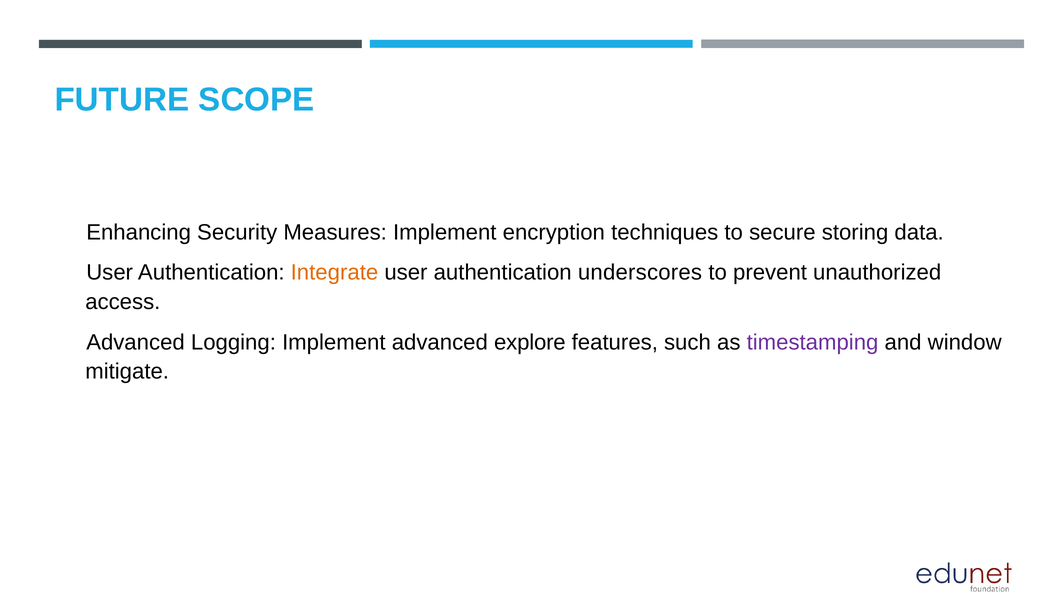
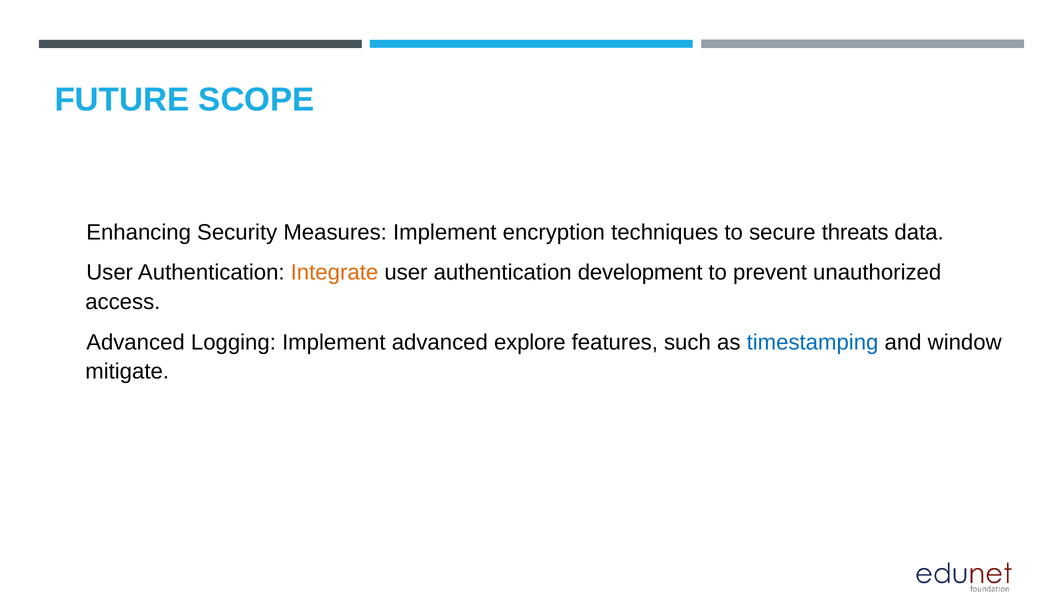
storing: storing -> threats (855, 232)
underscores: underscores -> development (640, 273)
timestamping colour: purple -> blue (813, 342)
